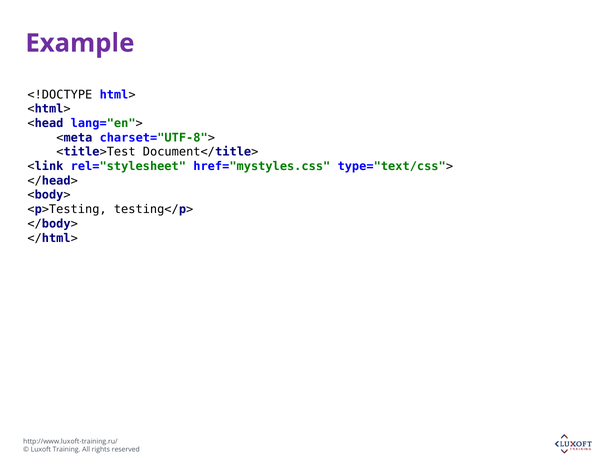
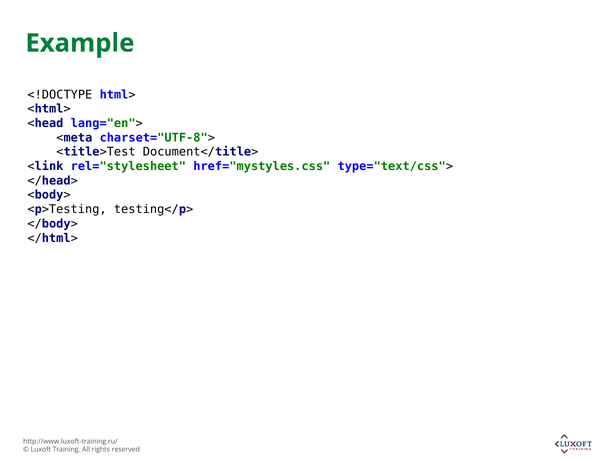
Example colour: purple -> green (80, 43)
